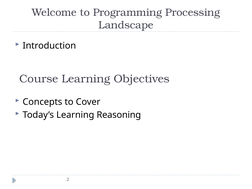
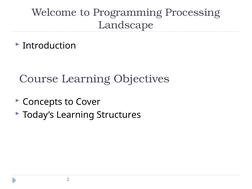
Reasoning: Reasoning -> Structures (119, 115)
